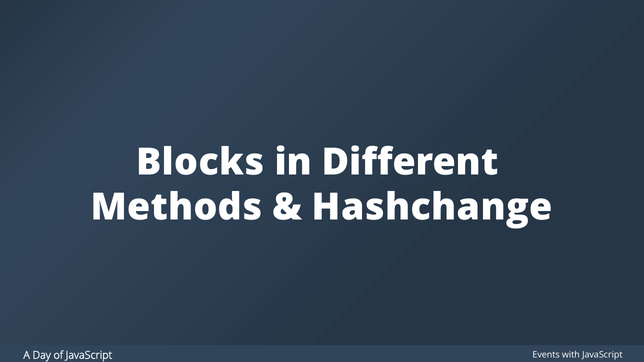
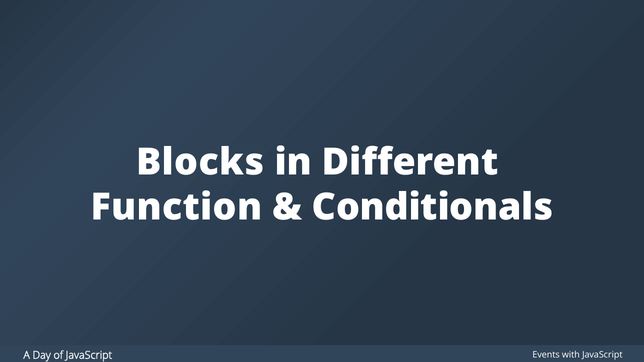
Methods: Methods -> Function (177, 208)
Hashchange: Hashchange -> Conditionals (433, 208)
